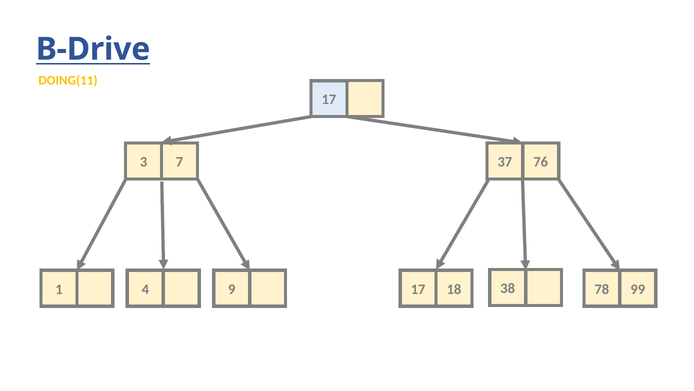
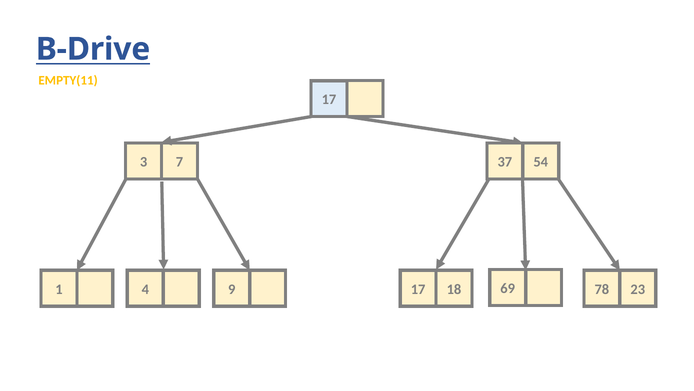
DOING(11: DOING(11 -> EMPTY(11 (68, 80)
76: 76 -> 54 (541, 162)
38: 38 -> 69 (508, 288)
99: 99 -> 23 (638, 289)
